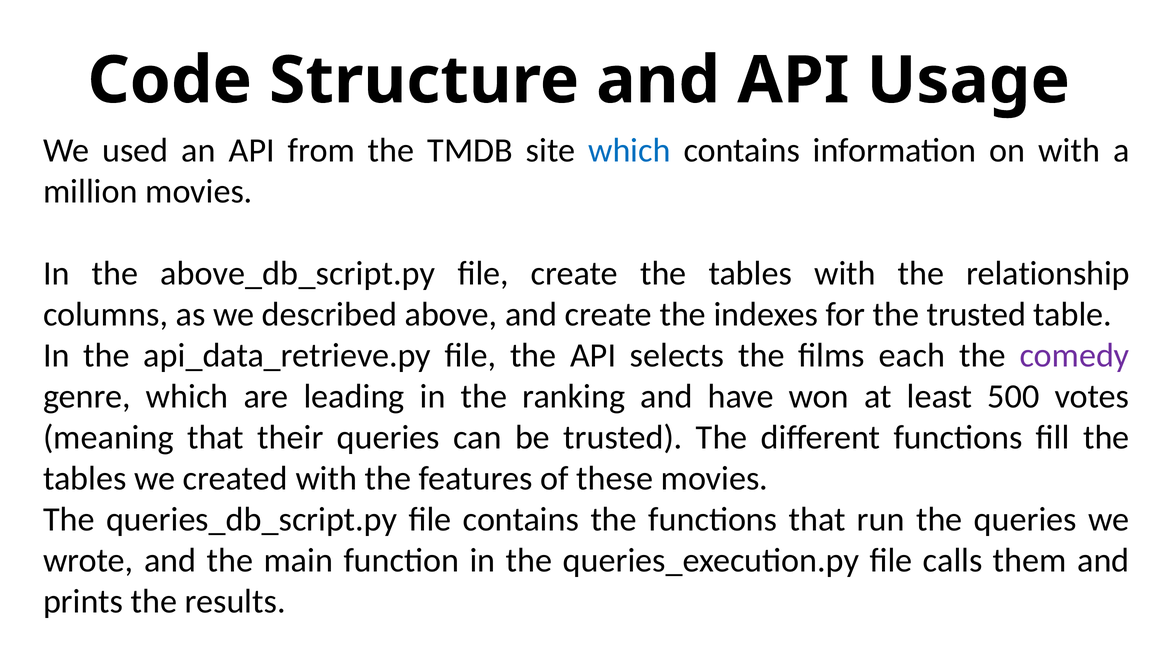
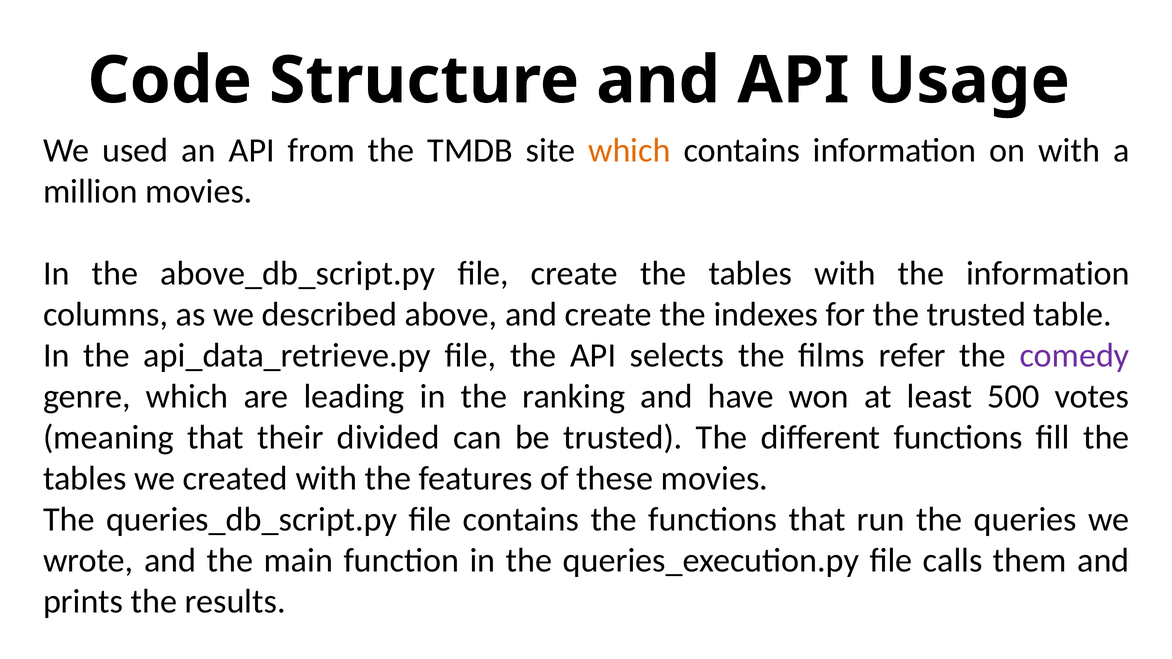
which colour: blue -> orange (629, 150)
the relationship: relationship -> information (1048, 274)
each: each -> refer (912, 356)
their queries: queries -> divided (388, 438)
